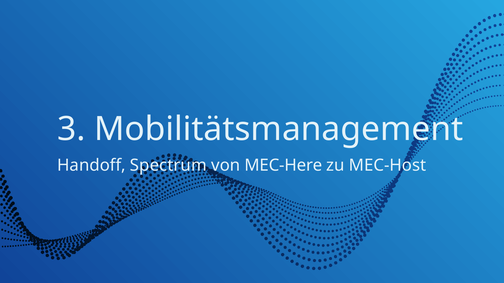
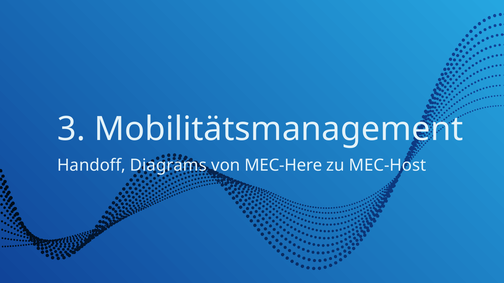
Spectrum: Spectrum -> Diagrams (168, 166)
